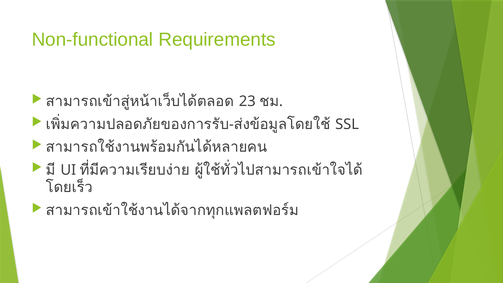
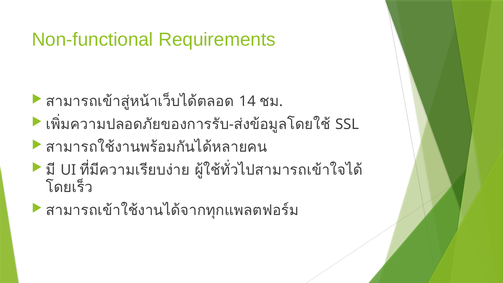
23: 23 -> 14 (247, 101)
